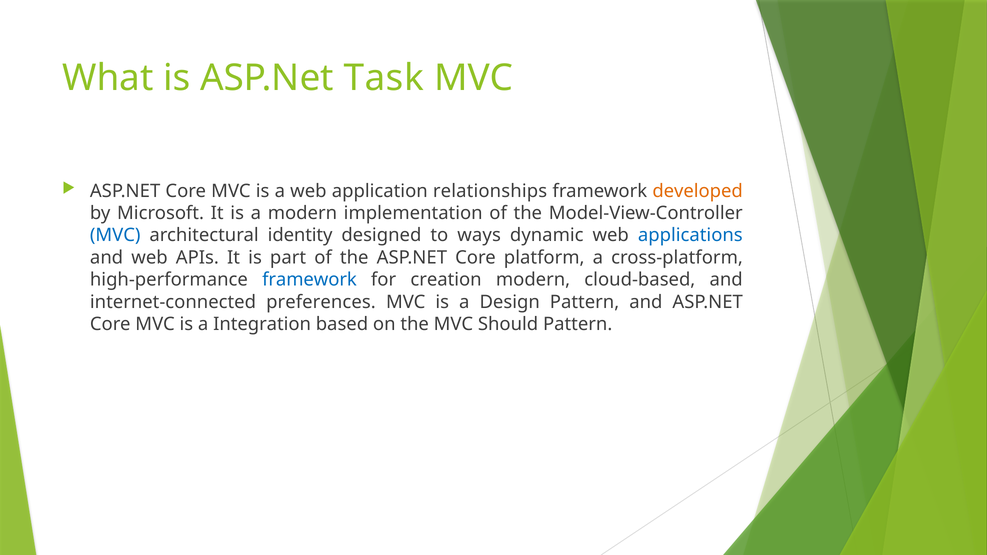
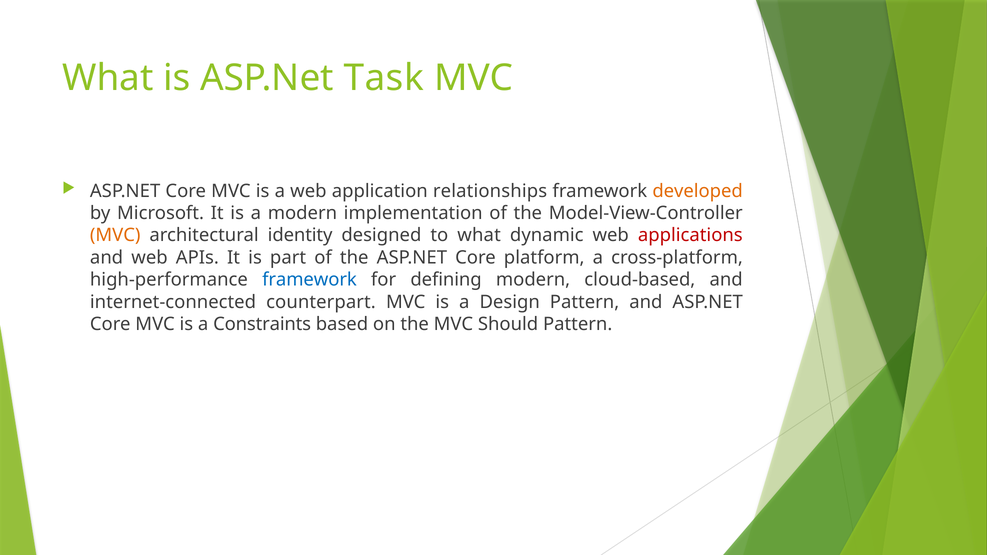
MVC colour: blue -> orange (115, 235)
to ways: ways -> what (479, 235)
applications colour: blue -> red (690, 235)
creation: creation -> defining (446, 280)
preferences: preferences -> counterpart (321, 302)
Integration: Integration -> Constraints (262, 324)
